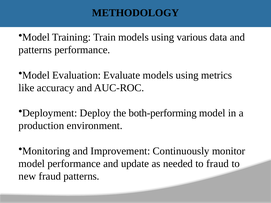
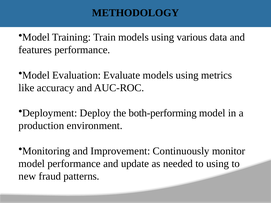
patterns: patterns -> features (35, 50)
to fraud: fraud -> using (218, 164)
